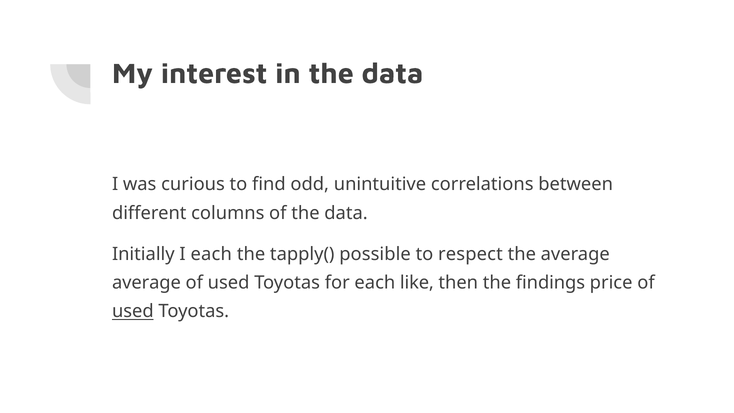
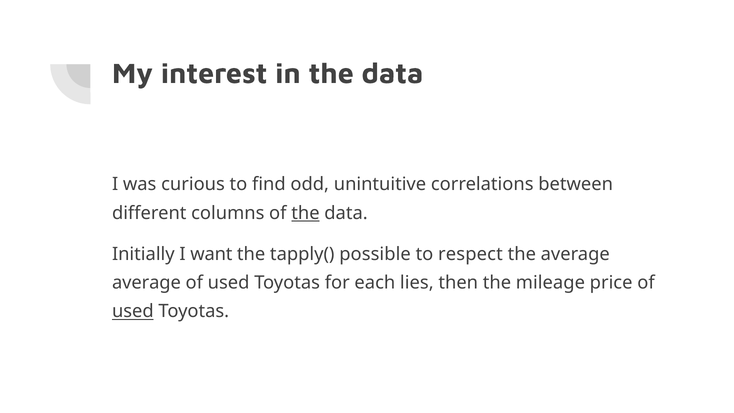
the underline: none -> present (305, 213)
I each: each -> want (211, 254)
like: like -> lies (417, 283)
findings: findings -> mileage (550, 283)
